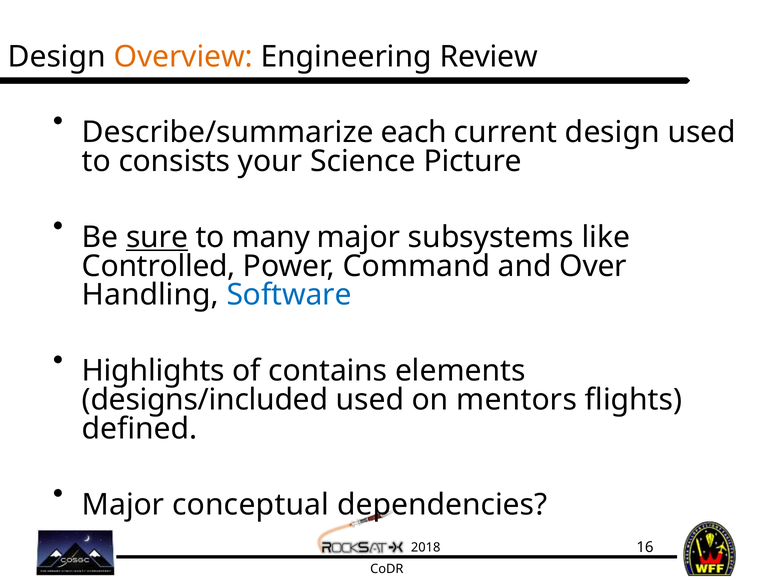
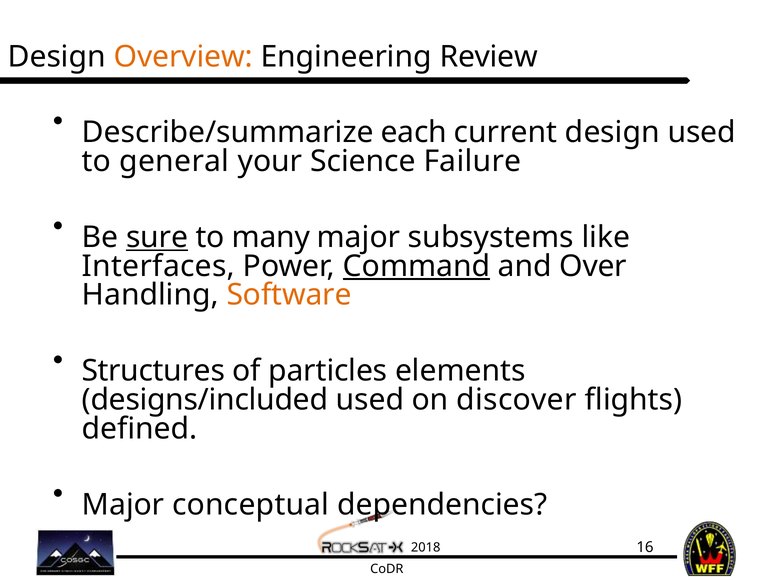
consists: consists -> general (174, 161)
Picture: Picture -> Failure (472, 161)
Controlled: Controlled -> Interfaces (158, 266)
Command underline: none -> present (417, 266)
Software colour: blue -> orange (289, 295)
Highlights: Highlights -> Structures (153, 371)
contains: contains -> particles (328, 371)
mentors: mentors -> discover (517, 400)
